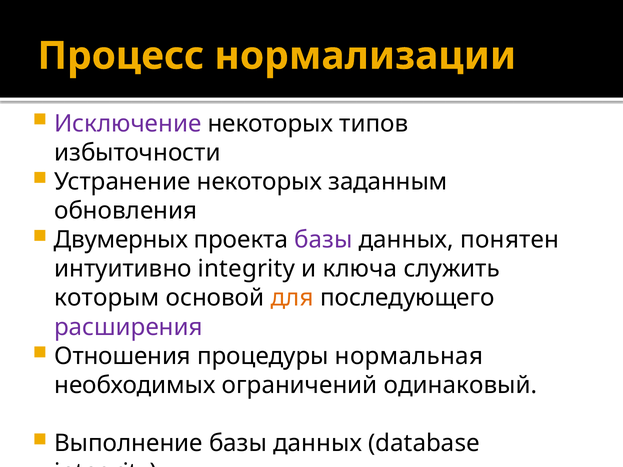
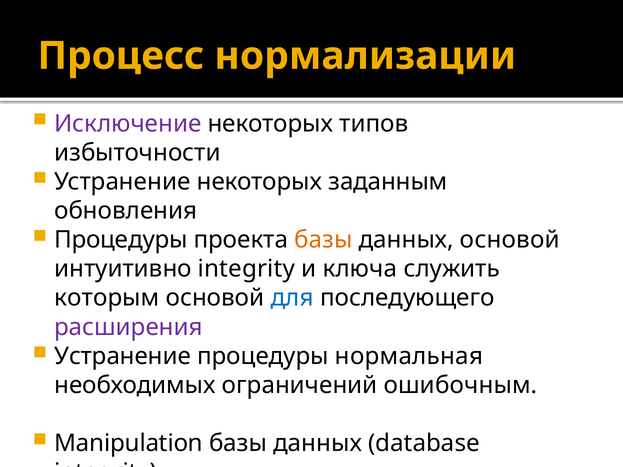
Двумерных: Двумерных -> Процедуры (121, 240)
базы colour: purple -> orange (323, 240)
данных понятен: понятен -> основой (510, 240)
для colour: orange -> blue (292, 298)
Отношения: Отношения -> Устранение (123, 356)
одинаковый: одинаковый -> ошибочным (461, 385)
Выполнение: Выполнение -> Manipulation (129, 444)
